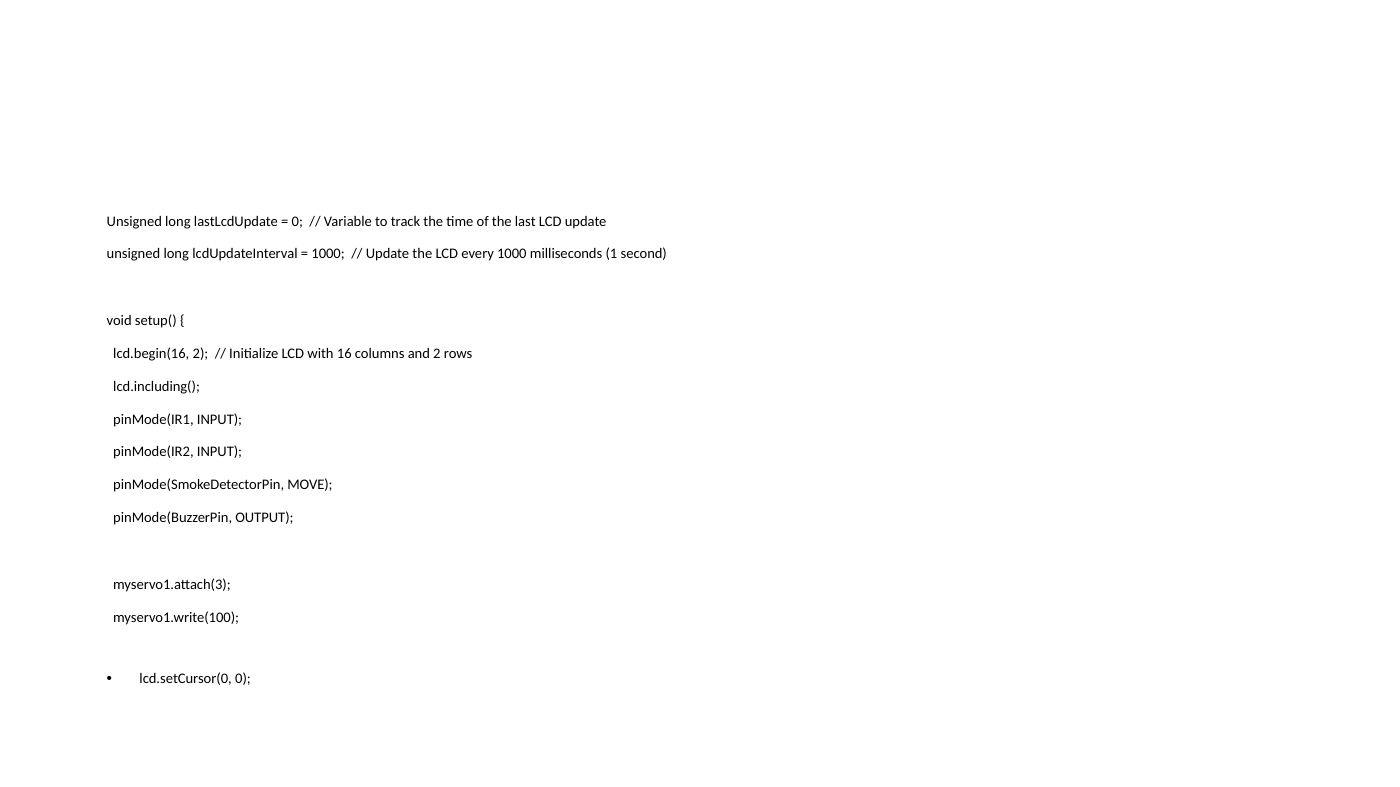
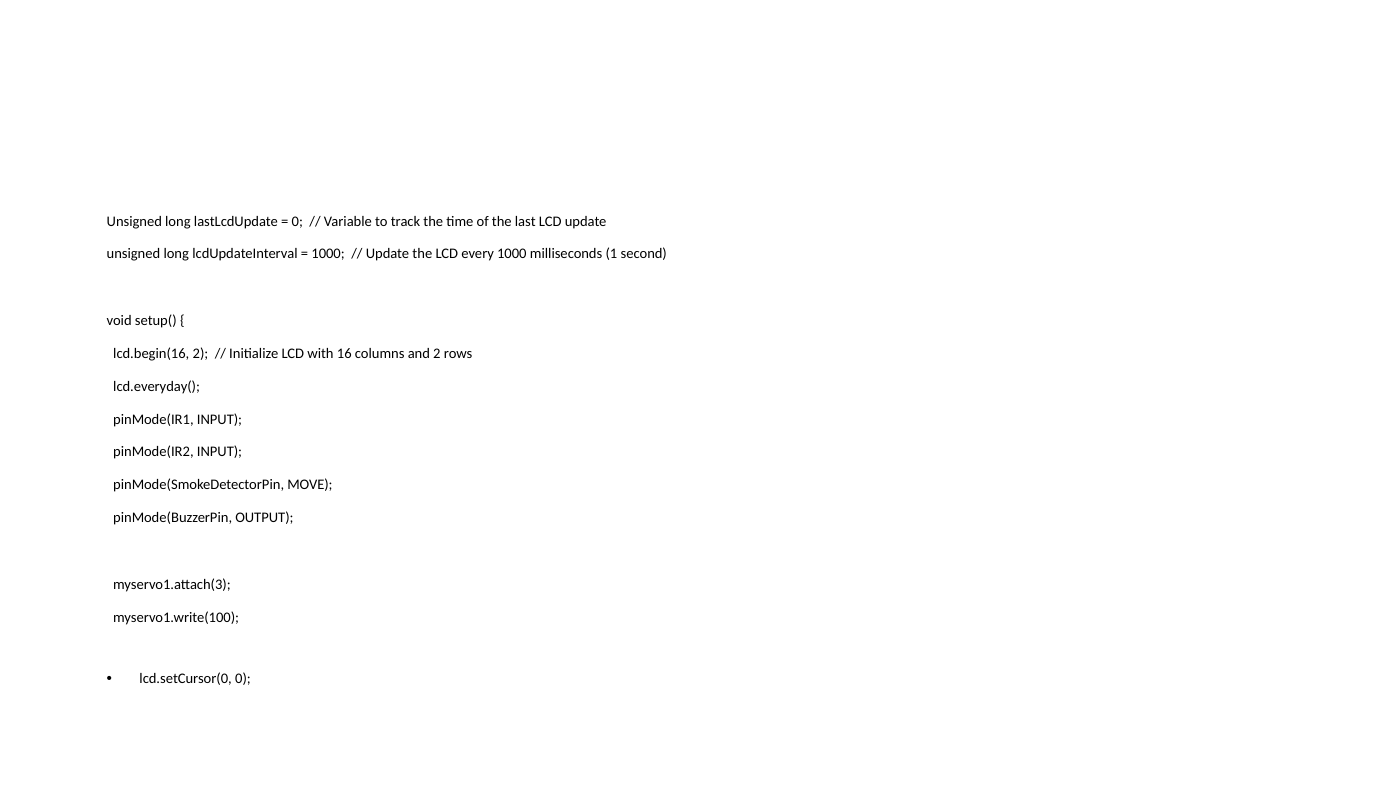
lcd.including(: lcd.including( -> lcd.everyday( (157, 387)
